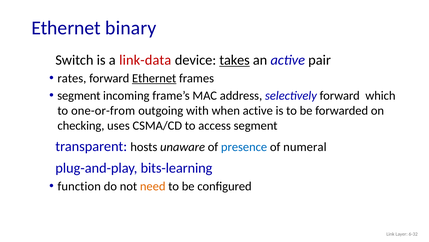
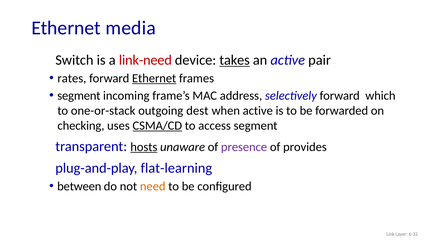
binary: binary -> media (131, 28)
link-data: link-data -> link-need (145, 60)
one-or-from: one-or-from -> one-or-stack (103, 110)
with: with -> dest (197, 110)
CSMA/CD underline: none -> present (157, 125)
hosts underline: none -> present (144, 147)
presence colour: blue -> purple (244, 147)
numeral: numeral -> provides (305, 147)
bits-learning: bits-learning -> flat-learning (176, 168)
function: function -> between (79, 186)
